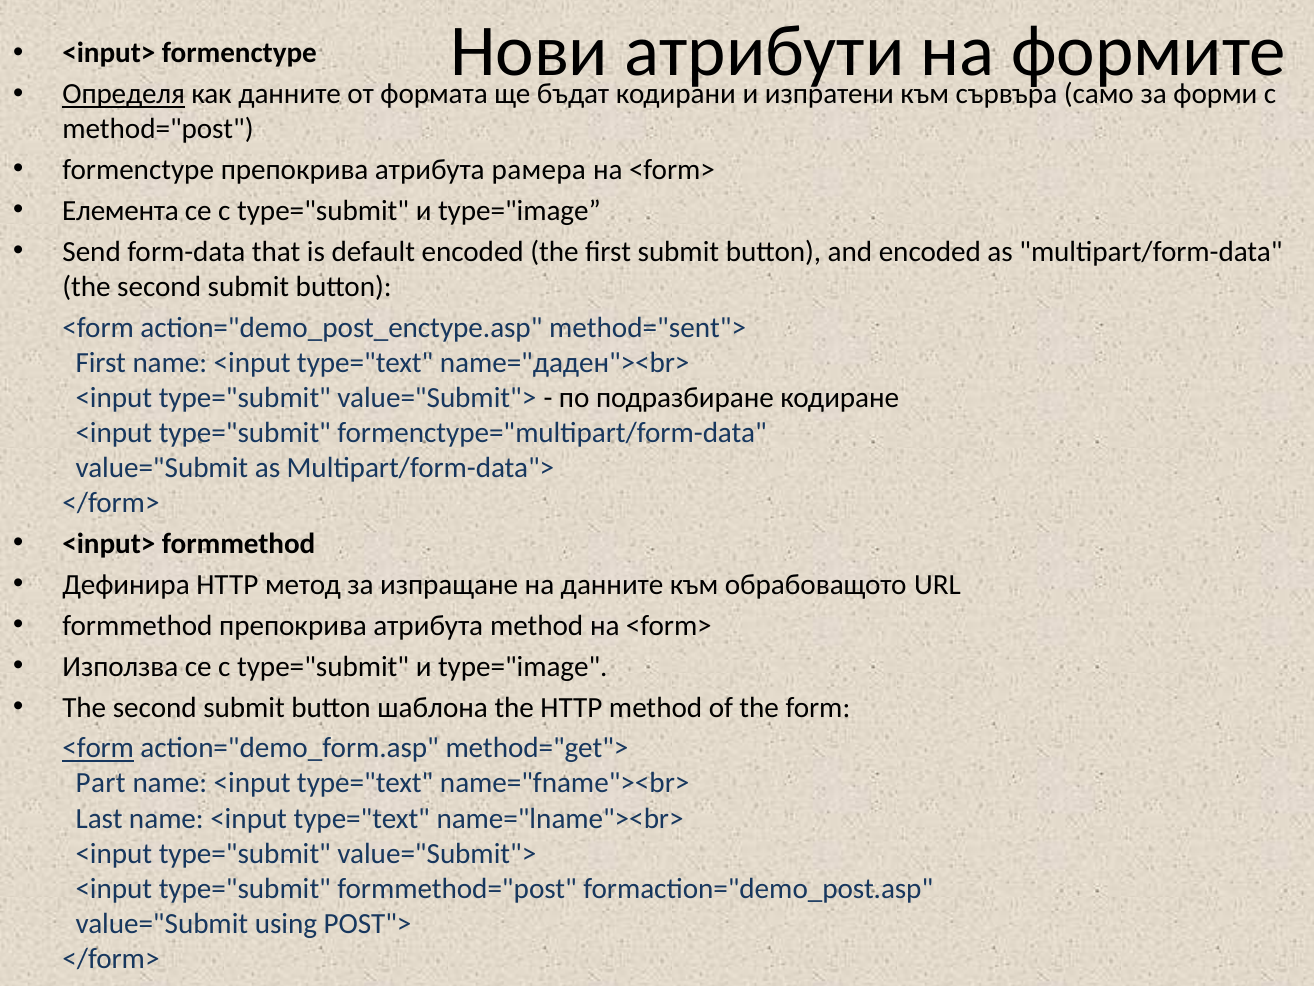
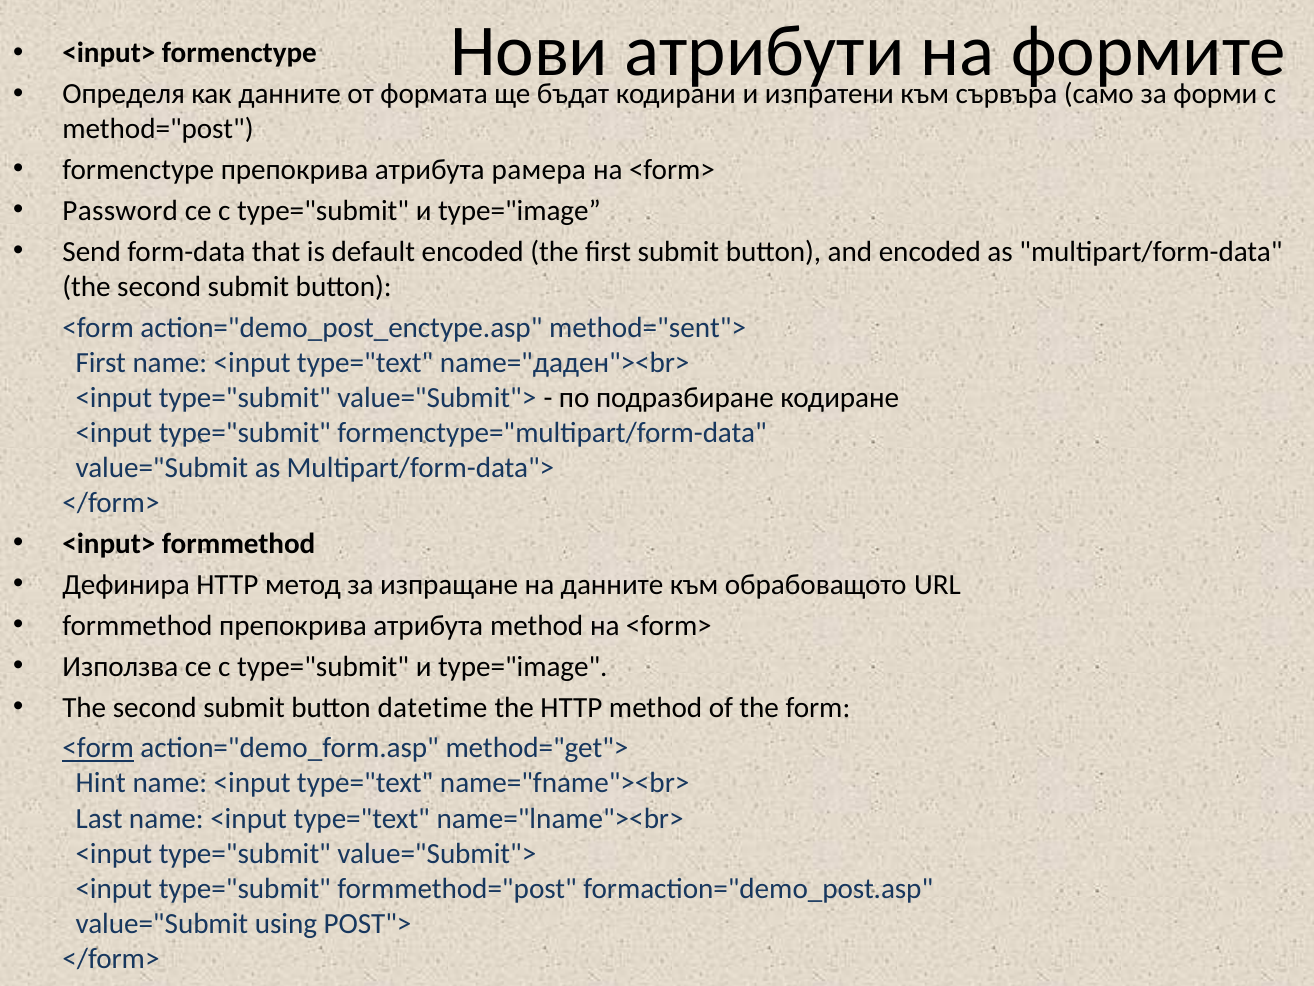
Определя underline: present -> none (124, 94)
Елемента: Елемента -> Password (120, 211)
шаблона: шаблона -> datetime (433, 707)
Part: Part -> Hint (101, 783)
